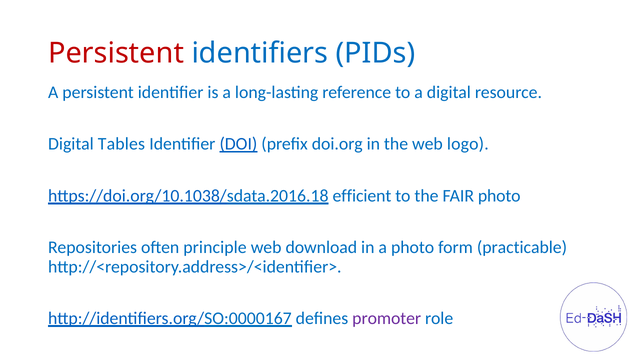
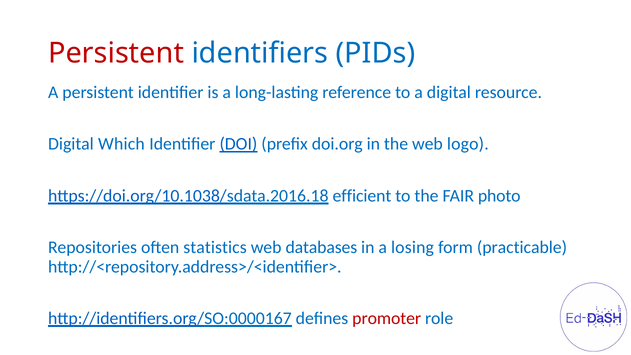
Tables: Tables -> Which (121, 144)
principle: principle -> statistics (215, 247)
download: download -> databases (321, 247)
a photo: photo -> losing (412, 247)
promoter colour: purple -> red (387, 318)
